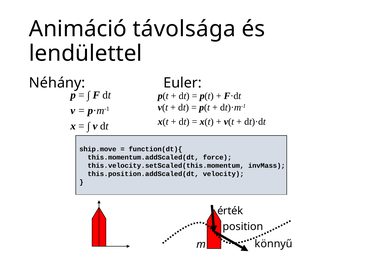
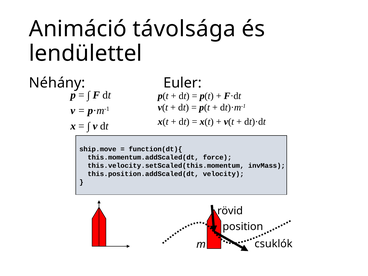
érték: érték -> rövid (230, 211)
könnyű: könnyű -> csuklók (274, 244)
